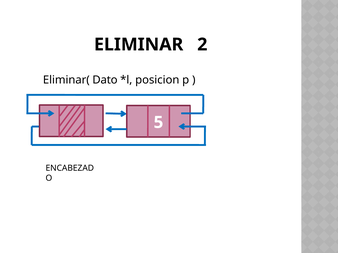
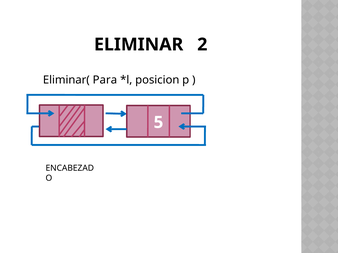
Dato: Dato -> Para (105, 80)
